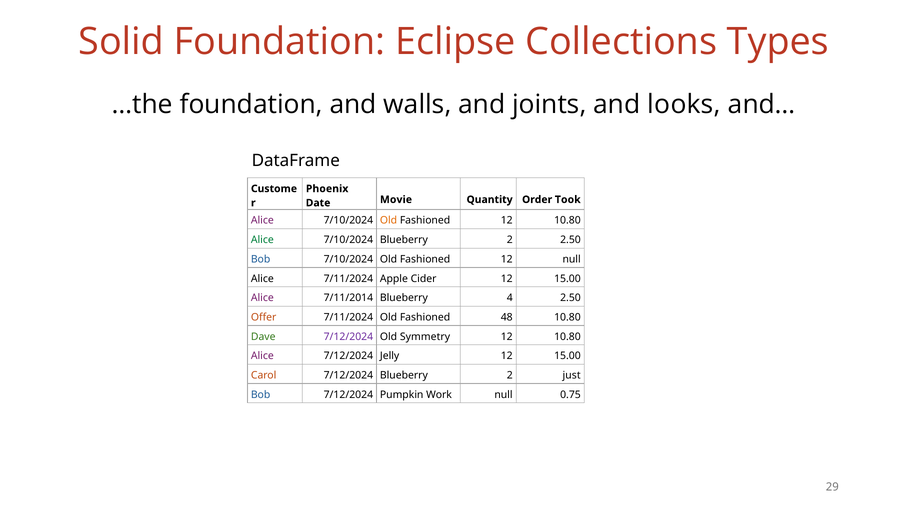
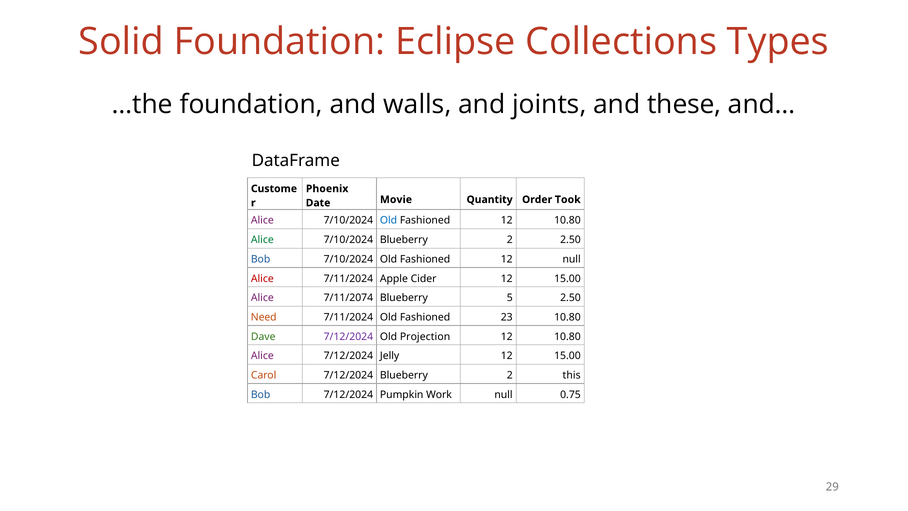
looks: looks -> these (684, 104)
Old colour: orange -> blue (389, 220)
Alice colour: black -> red (262, 278)
7/11/2014: 7/11/2014 -> 7/11/2074 (348, 298)
4: 4 -> 5 (510, 298)
Offer: Offer -> Need (264, 317)
48: 48 -> 23 (507, 317)
Symmetry: Symmetry -> Projection (425, 336)
just: just -> this (572, 375)
